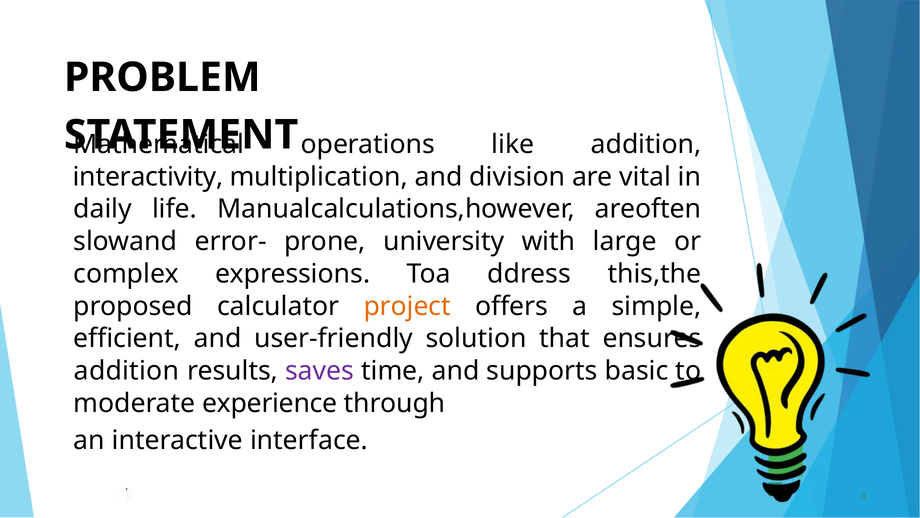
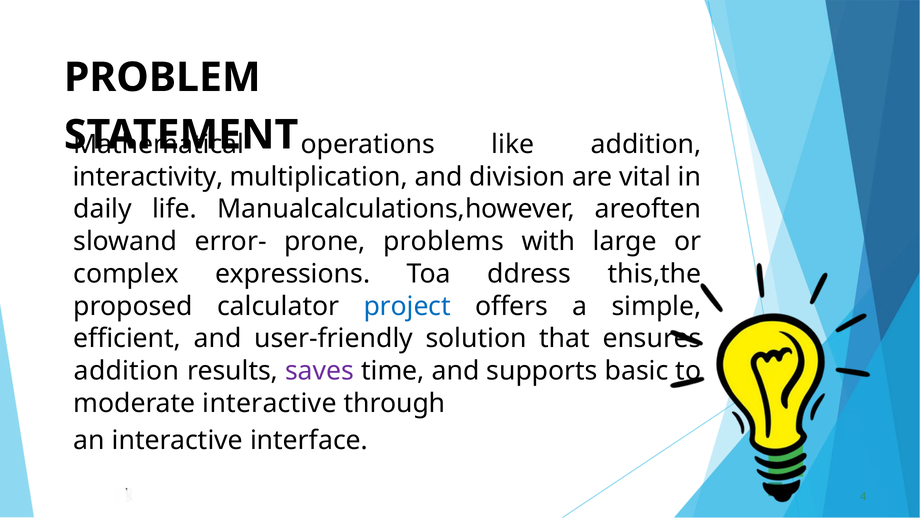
university: university -> problems (444, 241)
project colour: orange -> blue (407, 306)
moderate experience: experience -> interactive (270, 403)
